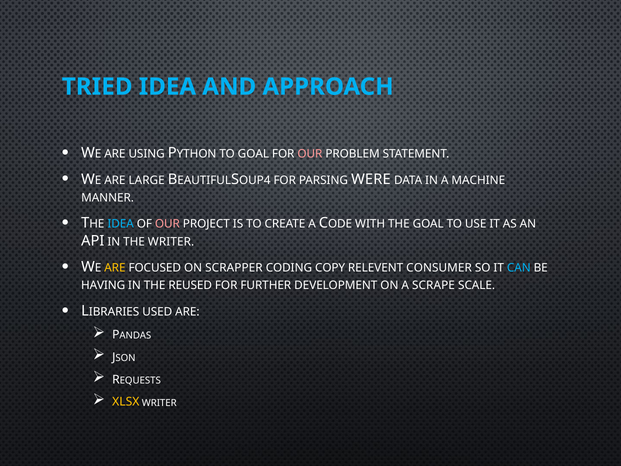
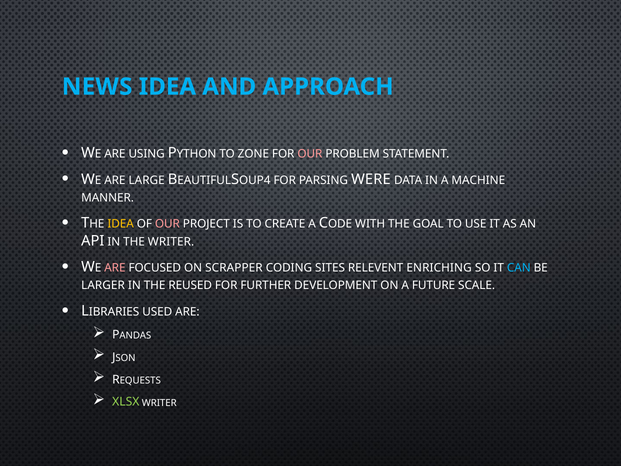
TRIED: TRIED -> NEWS (97, 87)
TO GOAL: GOAL -> ZONE (253, 154)
IDEA colour: light blue -> yellow (121, 224)
ARE colour: yellow -> pink (115, 268)
COPY: COPY -> SITES (330, 268)
CONSUMER: CONSUMER -> ENRICHING (439, 268)
HAVING: HAVING -> LARGER (103, 285)
SCRAPE: SCRAPE -> FUTURE (434, 285)
XLSX colour: yellow -> light green (126, 402)
